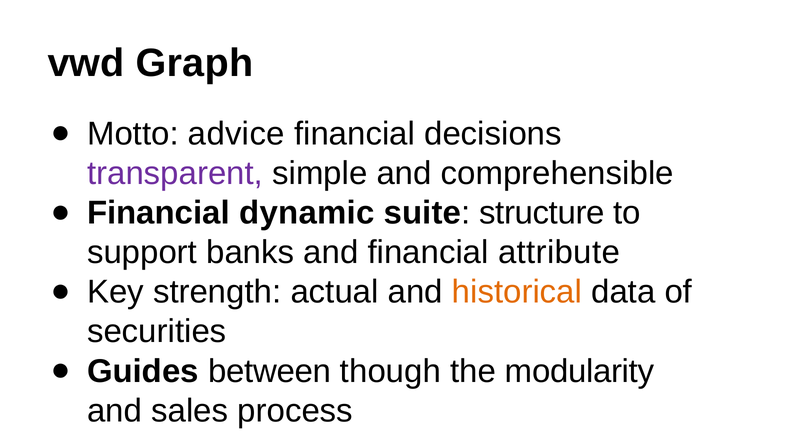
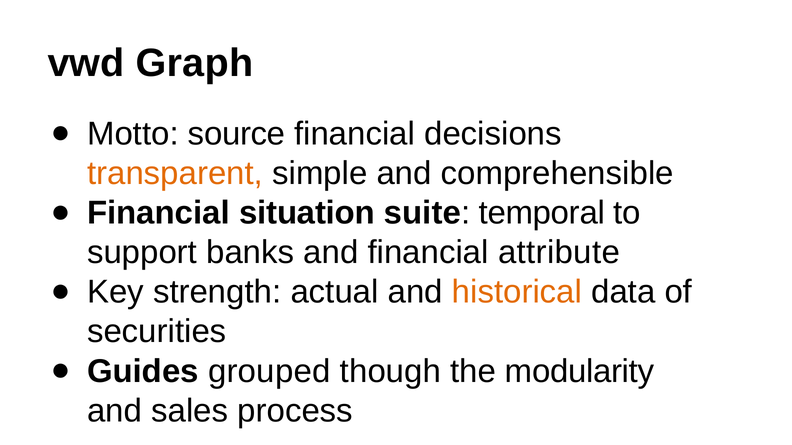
advice: advice -> source (237, 134)
transparent colour: purple -> orange (175, 174)
dynamic: dynamic -> situation (307, 213)
structure: structure -> temporal (542, 213)
between: between -> grouped (269, 372)
